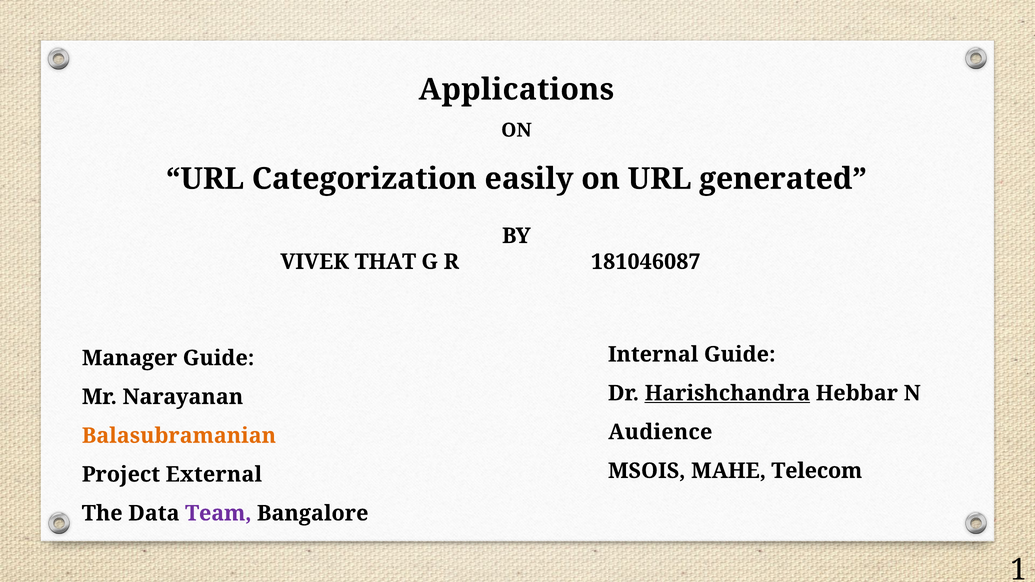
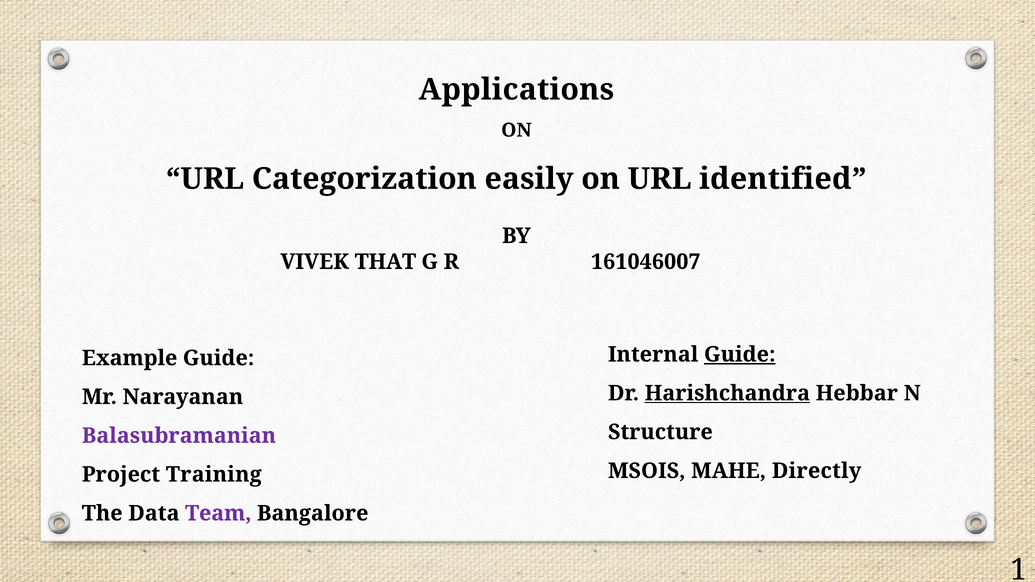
generated: generated -> identified (783, 179)
181046087: 181046087 -> 161046007 (646, 262)
Guide underline: none -> present (740, 355)
Manager: Manager -> Example (130, 358)
Audience: Audience -> Structure (660, 432)
Balasubramanian colour: orange -> purple (179, 436)
Telecom: Telecom -> Directly (817, 471)
External: External -> Training (214, 475)
